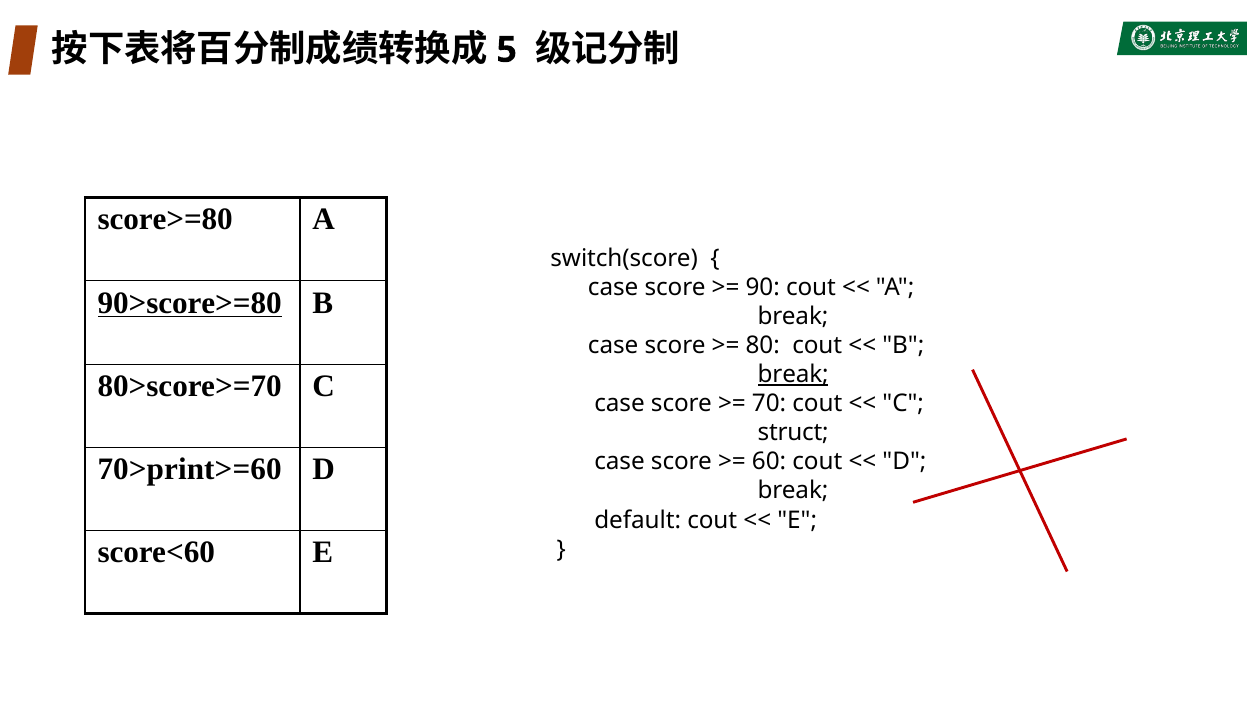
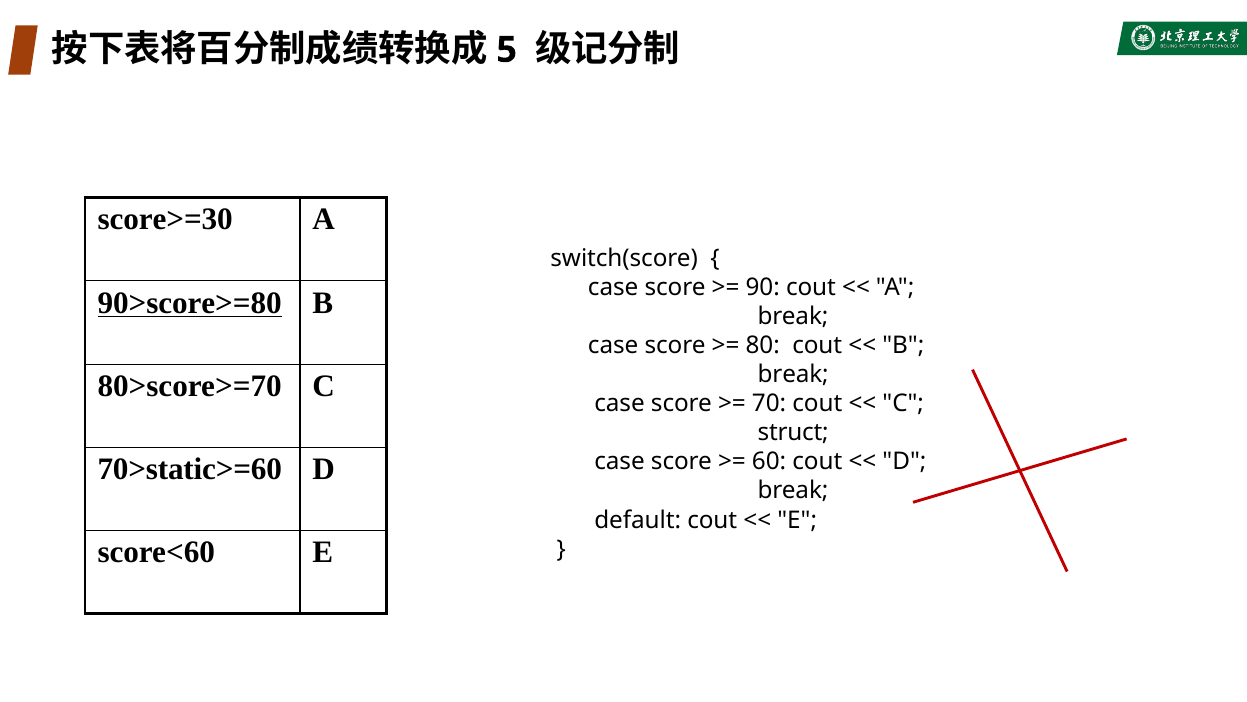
score>=80: score>=80 -> score>=30 (165, 219)
break underline: present -> none (793, 374)
70>print>=60: 70>print>=60 -> 70>static>=60 (190, 469)
